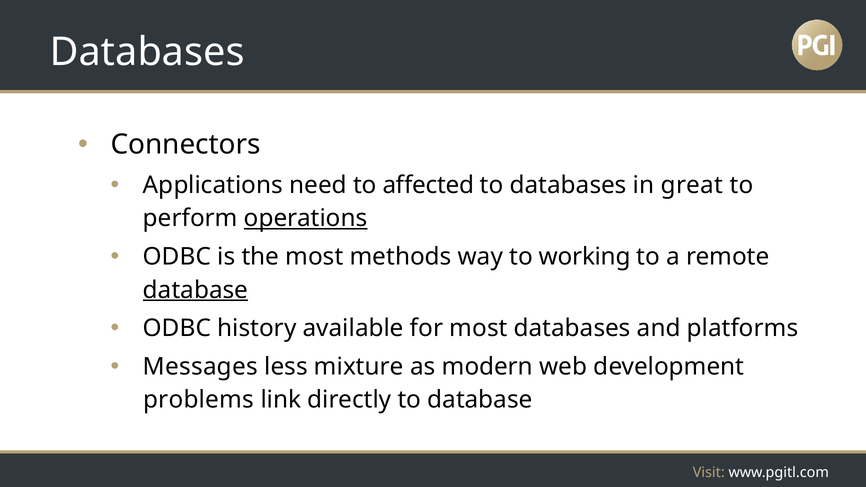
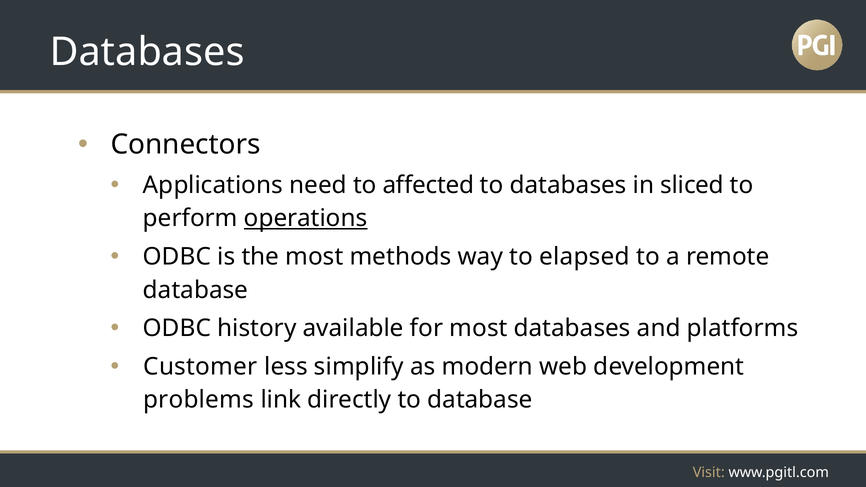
great: great -> sliced (692, 185)
working: working -> elapsed (584, 257)
database underline: present -> none (196, 290)
Messages: Messages -> Customer (200, 367)
mixture: mixture -> simplify (359, 367)
